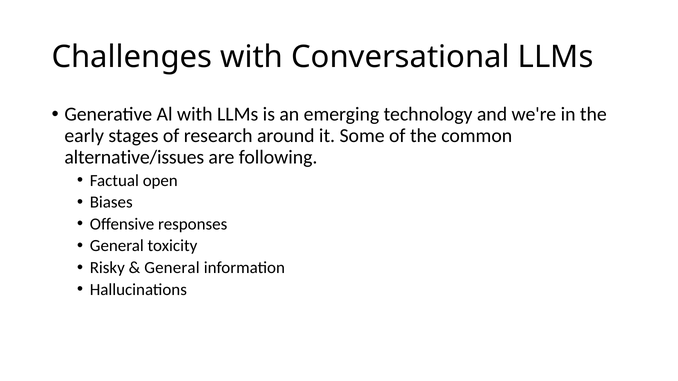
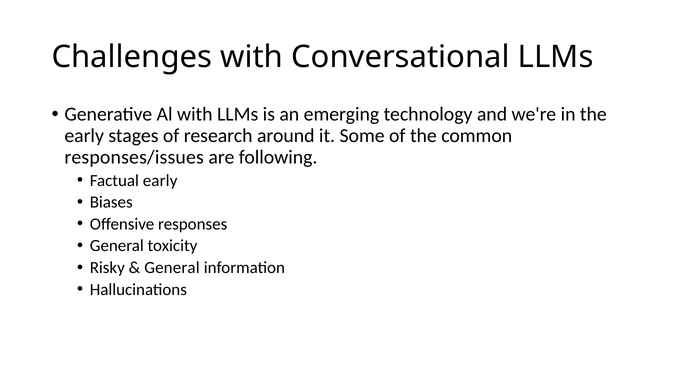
alternative/issues: alternative/issues -> responses/issues (134, 157)
Factual open: open -> early (160, 181)
